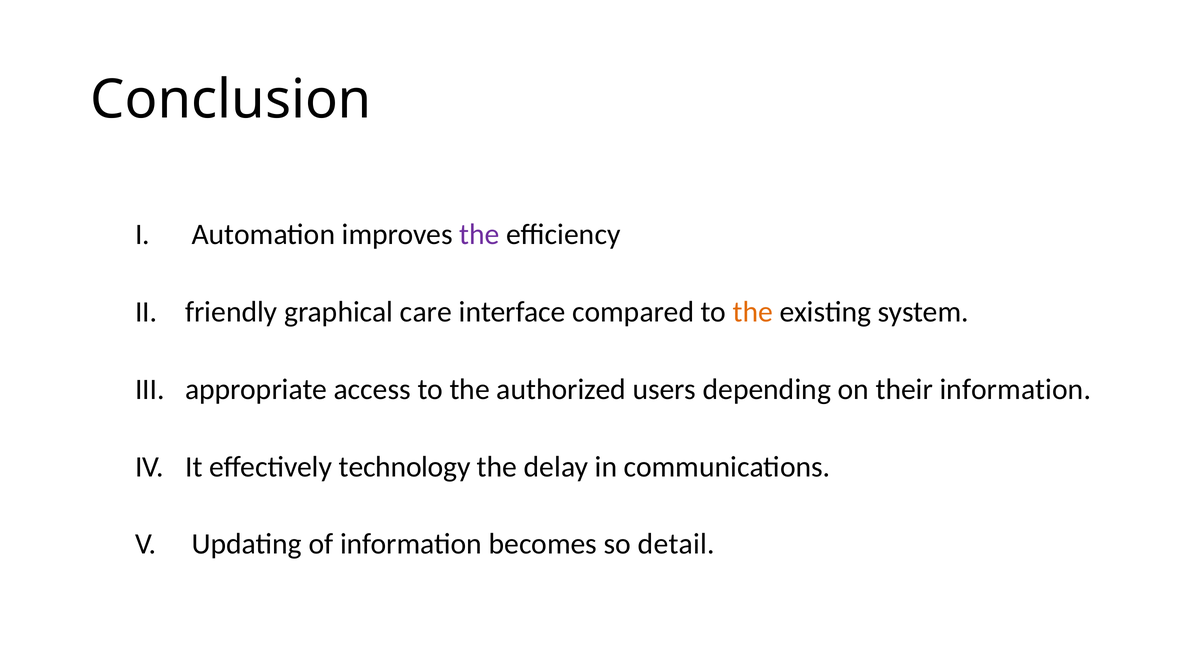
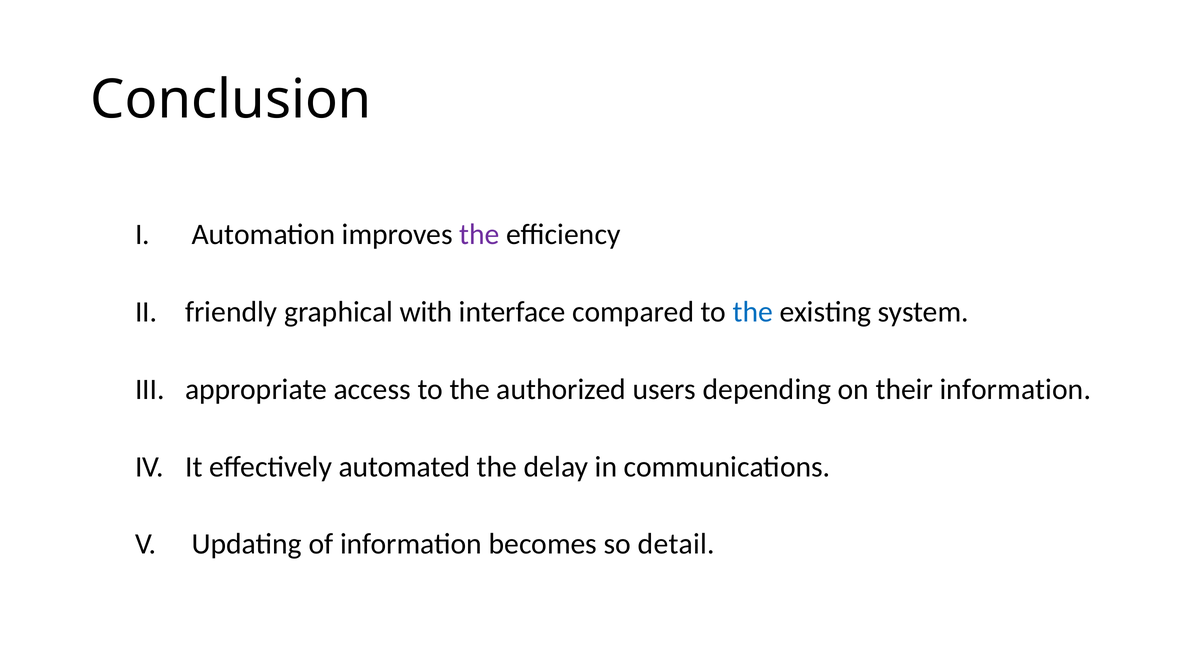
care: care -> with (426, 312)
the colour: orange -> blue (753, 312)
technology: technology -> automated (405, 466)
